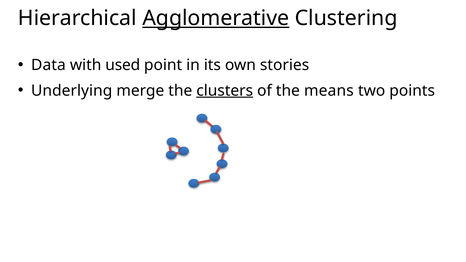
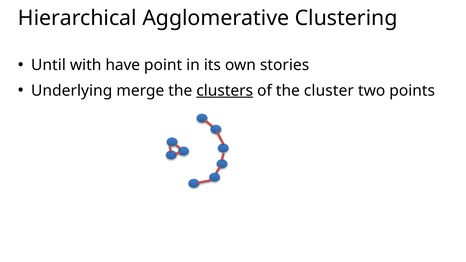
Agglomerative underline: present -> none (216, 18)
Data: Data -> Until (48, 65)
used: used -> have (123, 65)
means: means -> cluster (329, 91)
